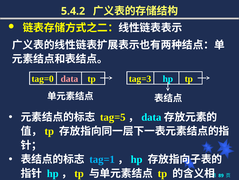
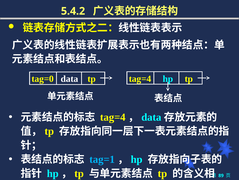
data colour: pink -> white (70, 78)
tp tag=3: tag=3 -> tag=4 (140, 78)
tag=5: tag=5 -> tag=4 (113, 117)
